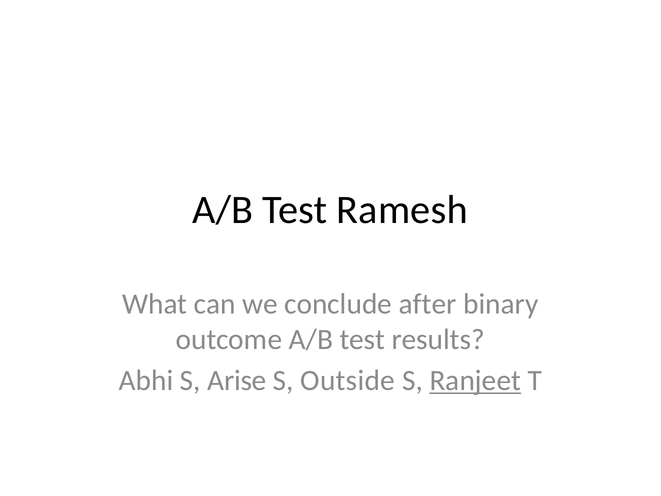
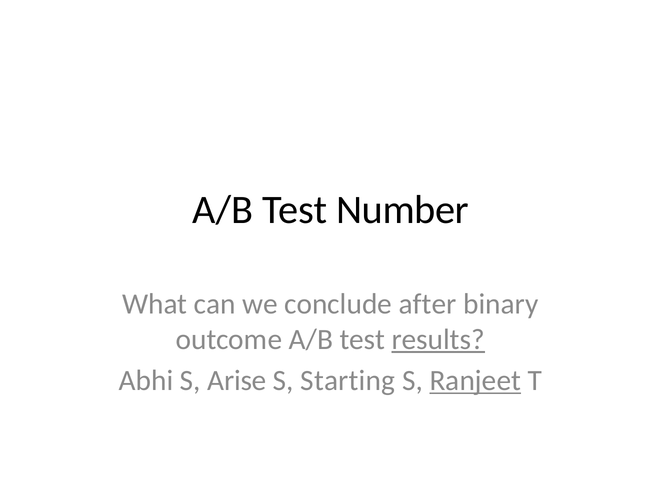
Ramesh: Ramesh -> Number (402, 210)
results underline: none -> present (438, 339)
Outside: Outside -> Starting (348, 380)
